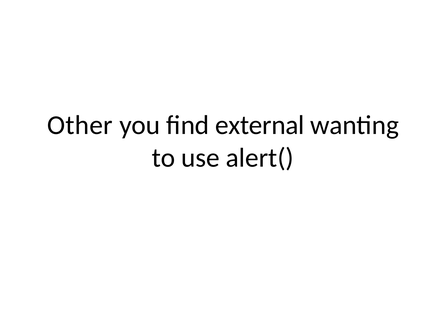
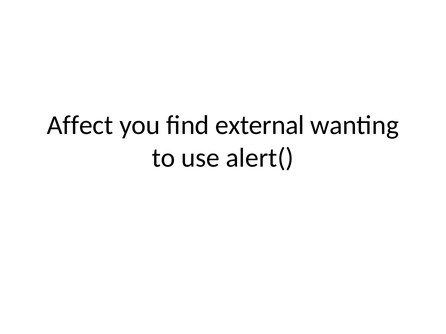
Other: Other -> Affect (80, 125)
